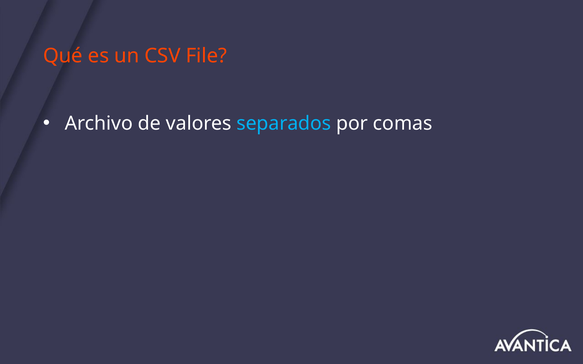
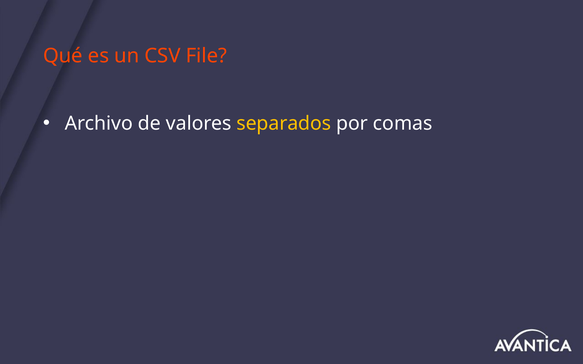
separados colour: light blue -> yellow (284, 124)
